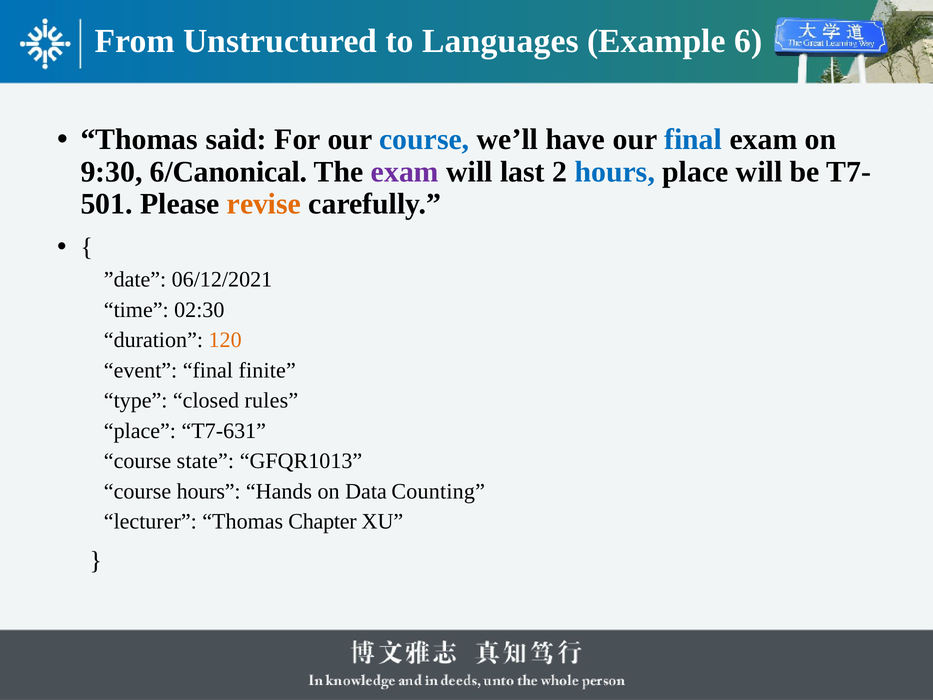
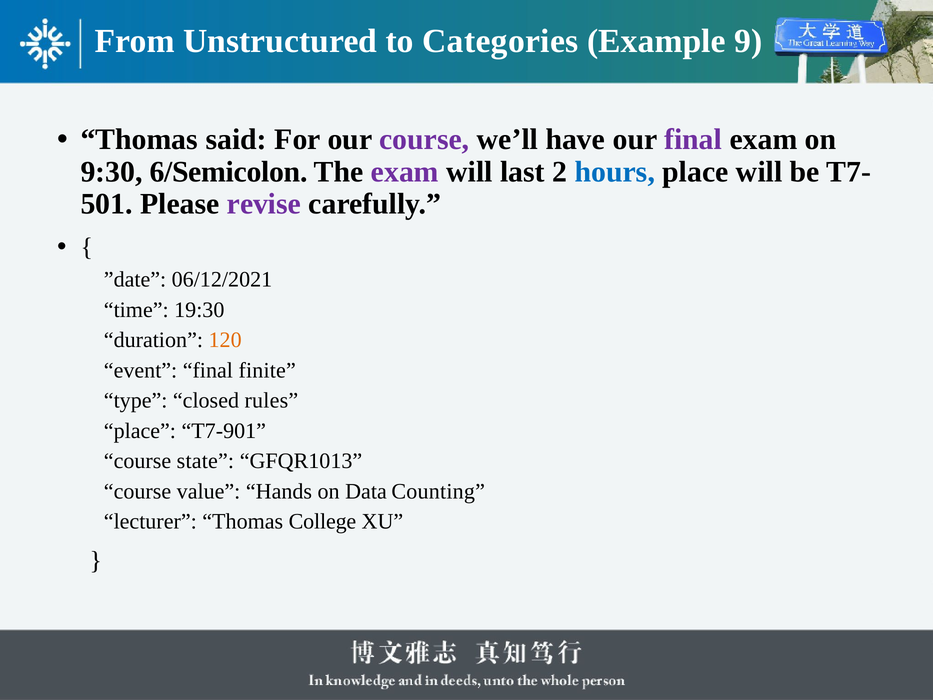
Languages: Languages -> Categories (500, 41)
6: 6 -> 9 (748, 41)
course colour: blue -> purple (424, 140)
final colour: blue -> purple (693, 140)
6/Canonical: 6/Canonical -> 6/Semicolon (229, 172)
revise colour: orange -> purple (264, 204)
02:30: 02:30 -> 19:30 (199, 310)
T7-631: T7-631 -> T7-901 (224, 431)
course hours: hours -> value (209, 491)
Chapter: Chapter -> College (322, 521)
